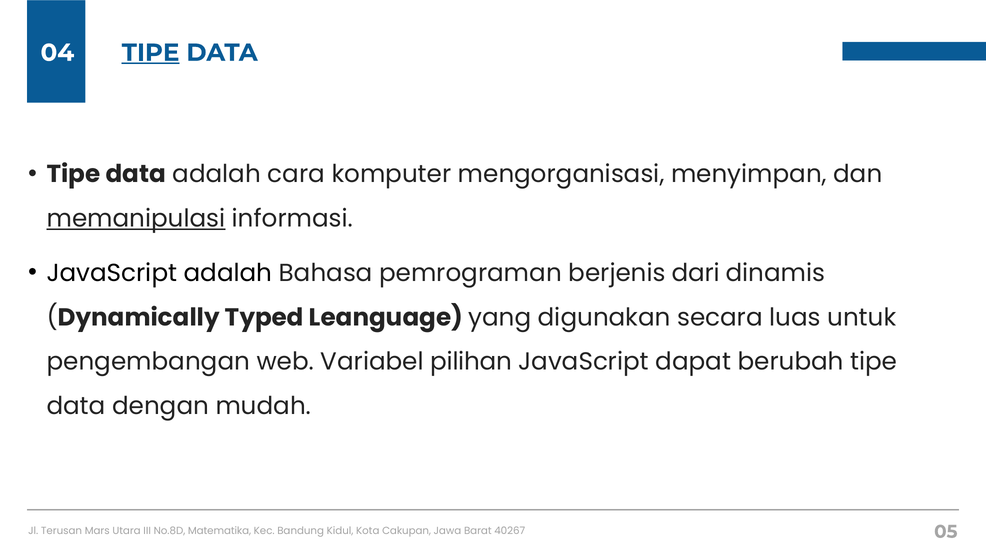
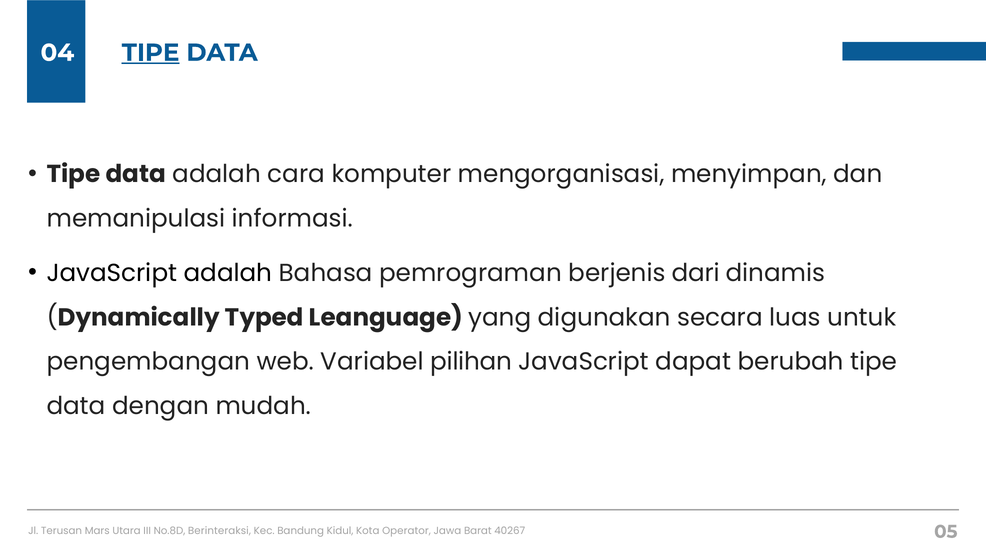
memanipulasi underline: present -> none (136, 219)
Matematika: Matematika -> Berinteraksi (219, 531)
Cakupan: Cakupan -> Operator (406, 531)
